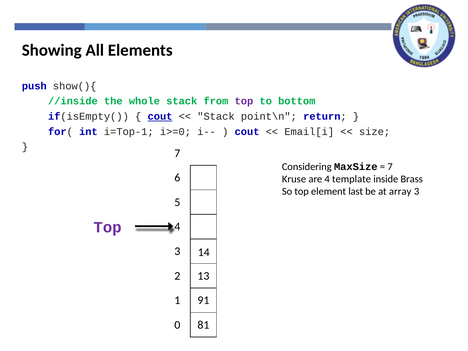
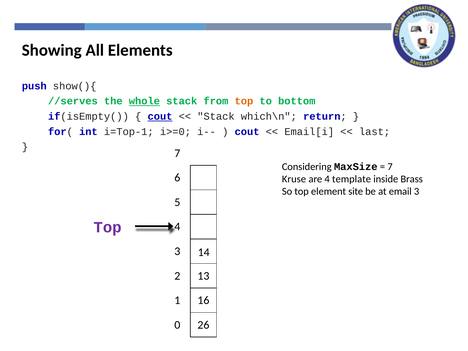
//inside: //inside -> //serves (73, 101)
whole underline: none -> present (144, 101)
top colour: purple -> orange (244, 101)
point\n: point\n -> which\n (269, 116)
size: size -> last (375, 132)
last: last -> site (356, 192)
array: array -> email (400, 192)
91: 91 -> 16 (203, 300)
81: 81 -> 26 (203, 325)
